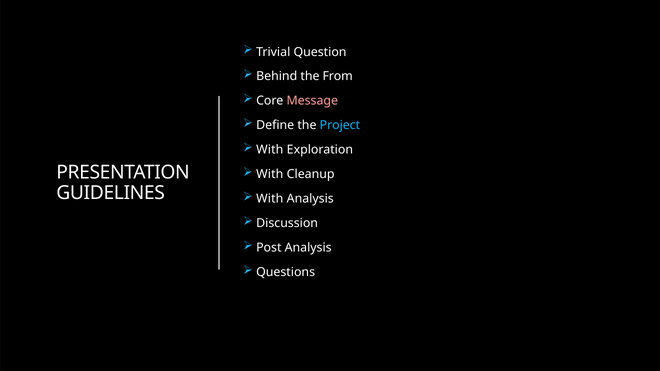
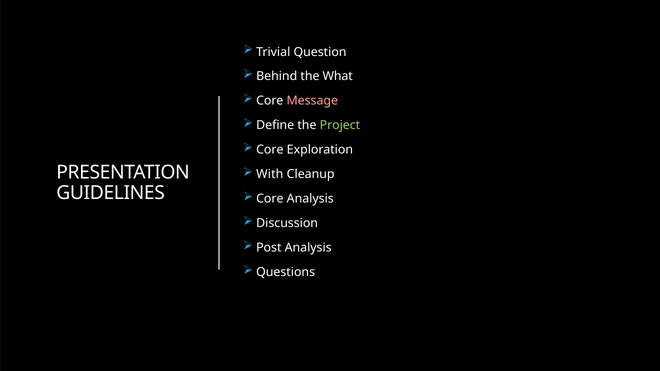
From: From -> What (338, 76)
Project colour: light blue -> light green (340, 125)
With: With -> Core (270, 150)
With: With -> Core (270, 199)
